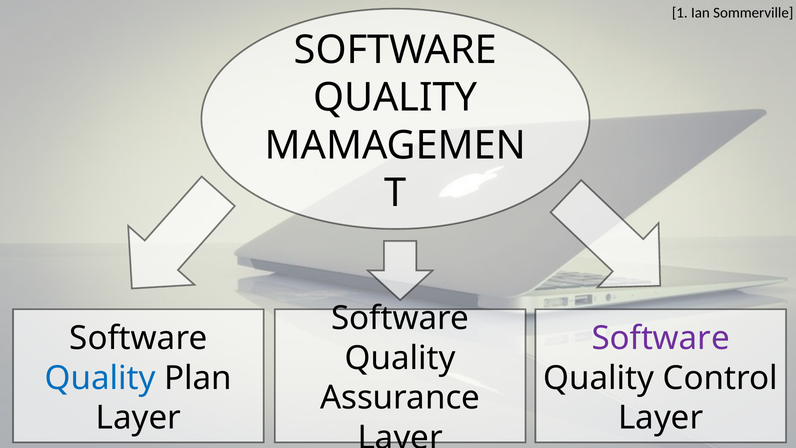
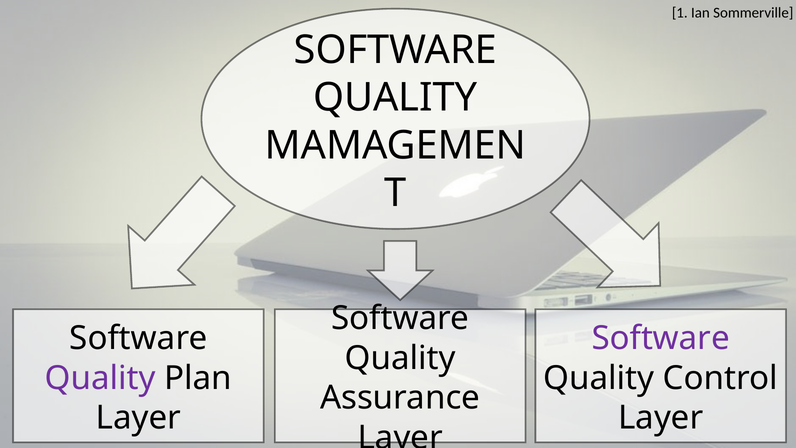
Quality colour: blue -> purple (100, 378)
